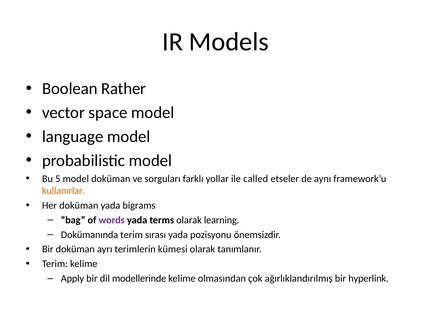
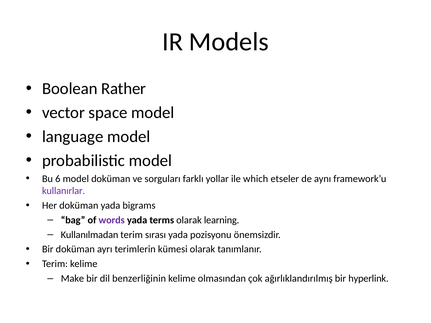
5: 5 -> 6 (58, 179)
called: called -> which (256, 179)
kullanırlar colour: orange -> purple (64, 191)
Dokümanında: Dokümanında -> Kullanılmadan (90, 235)
Apply: Apply -> Make (72, 279)
modellerinde: modellerinde -> benzerliğinin (139, 279)
